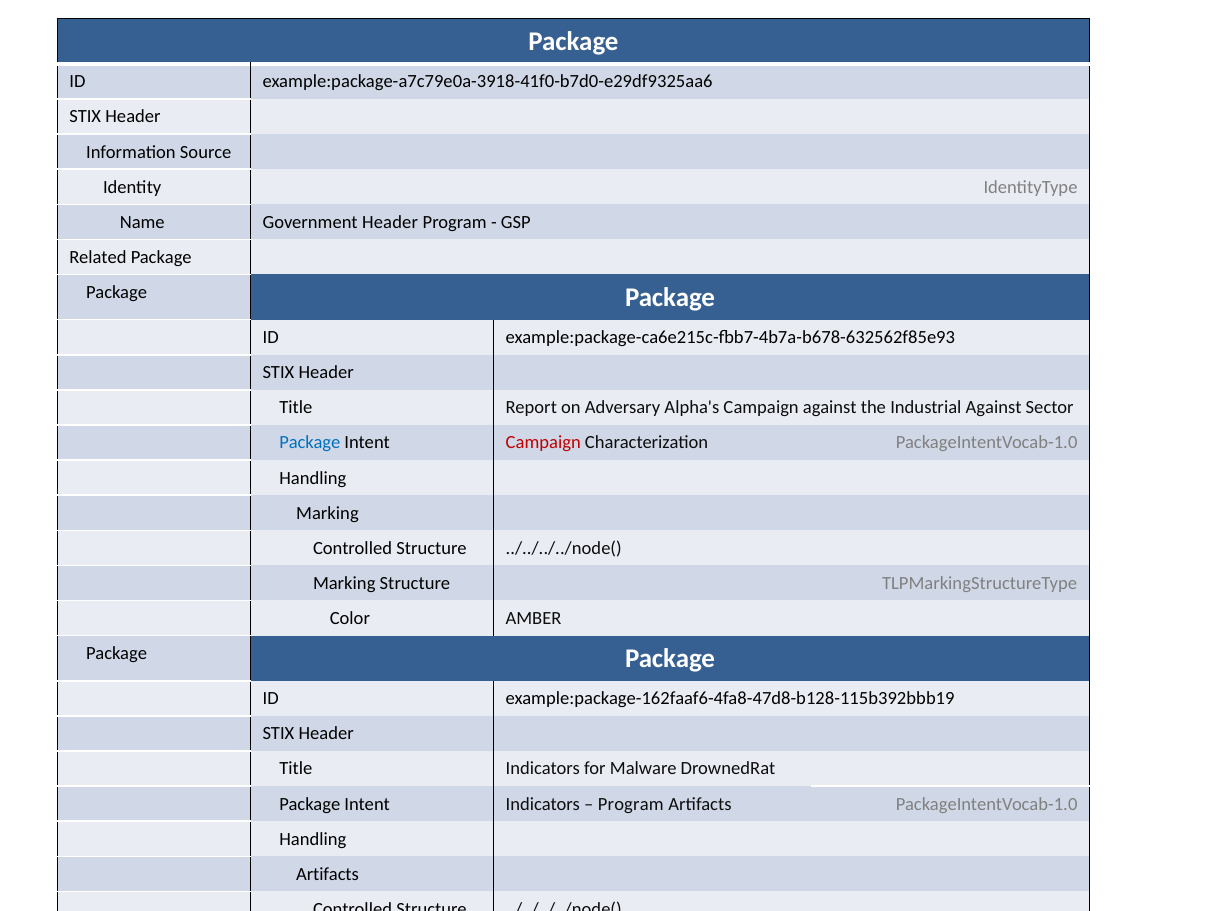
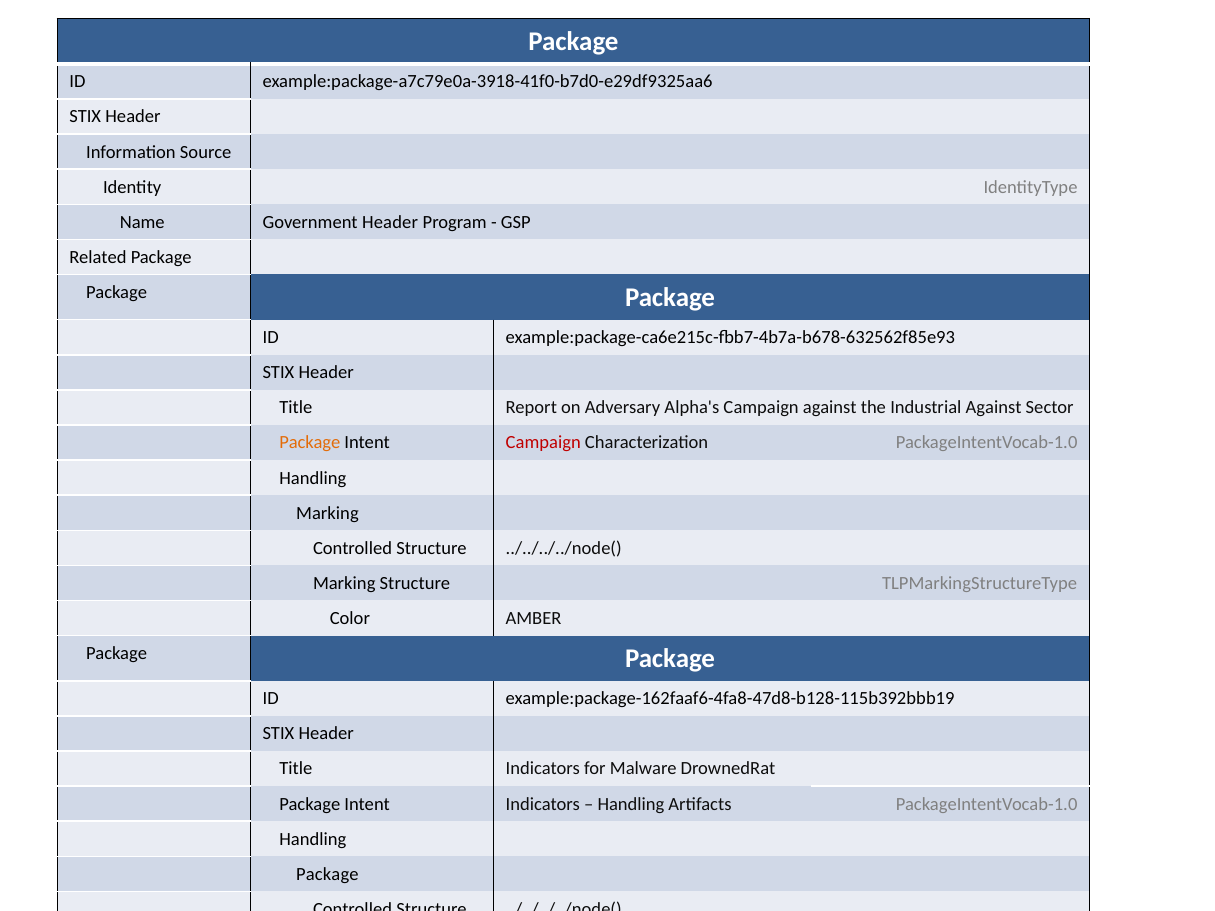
Package colour: blue -> orange (310, 443)
Program: Program -> Handling (631, 804)
Artifacts: Artifacts -> Package (327, 874)
